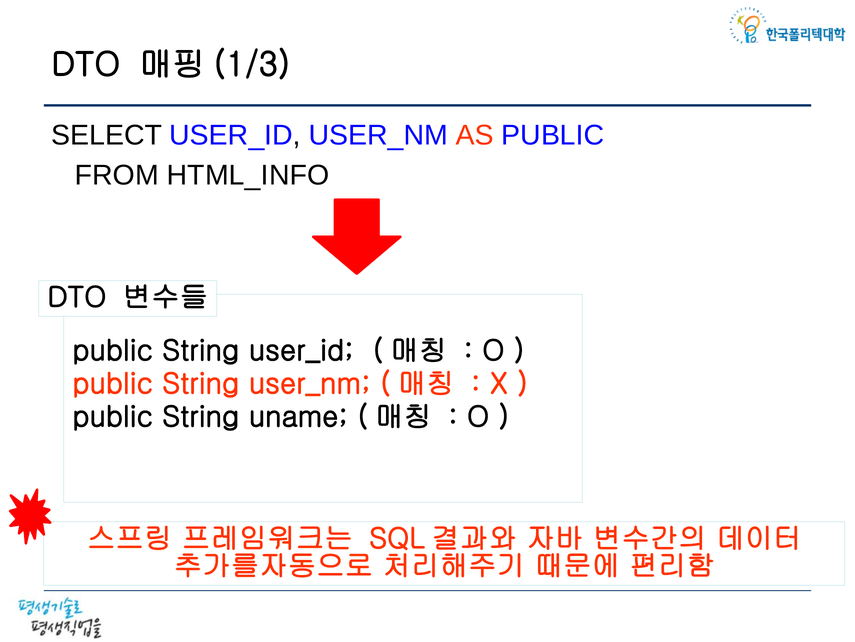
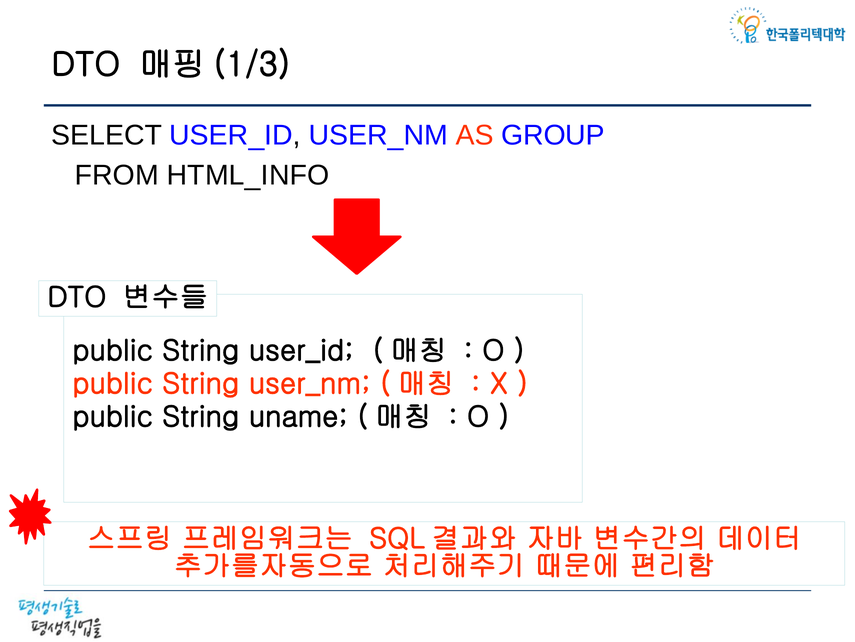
AS PUBLIC: PUBLIC -> GROUP (553, 135)
